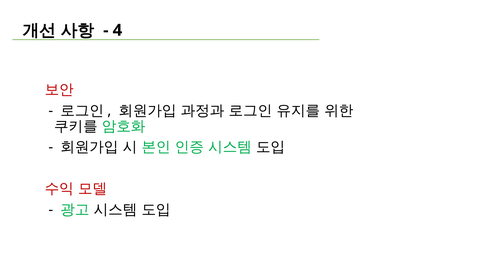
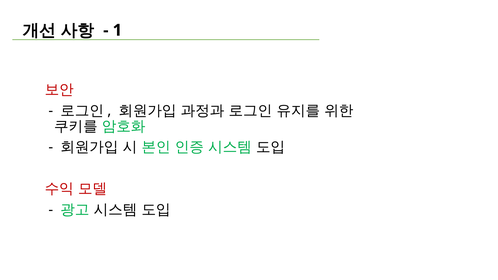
4: 4 -> 1 (117, 30)
